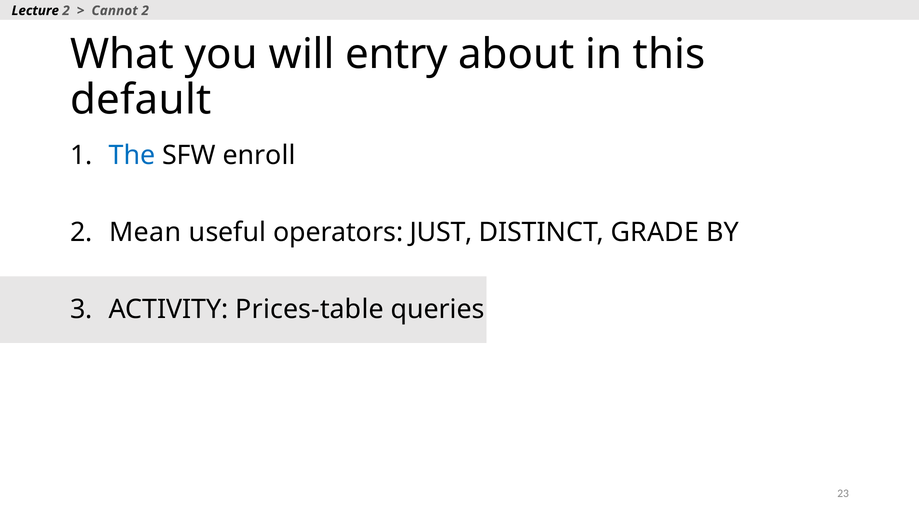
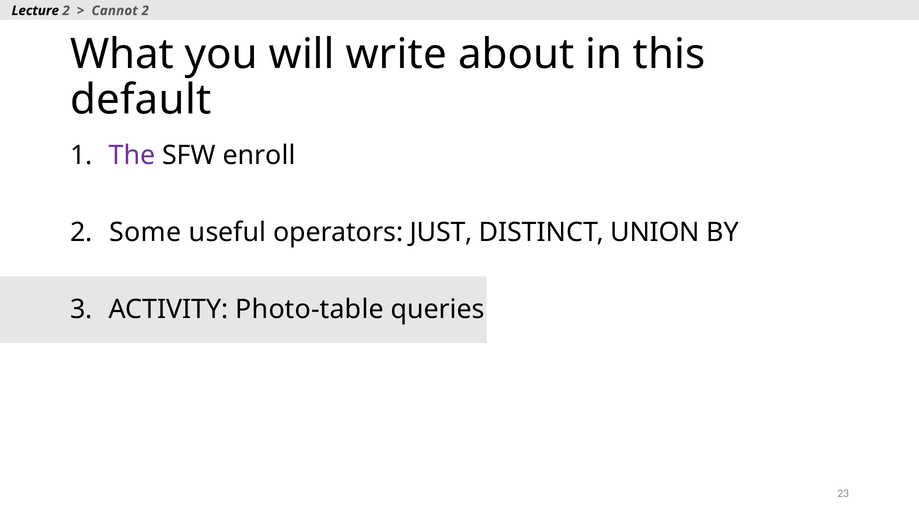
entry: entry -> write (396, 54)
The colour: blue -> purple (132, 155)
Mean: Mean -> Some (145, 232)
GRADE: GRADE -> UNION (655, 232)
Prices-table: Prices-table -> Photo-table (310, 309)
